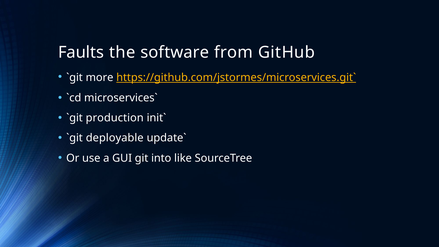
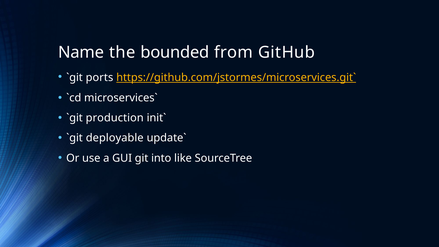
Faults: Faults -> Name (81, 52)
software: software -> bounded (175, 52)
more: more -> ports (99, 77)
